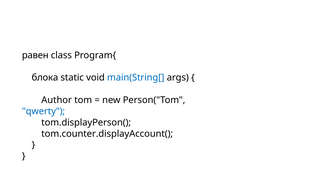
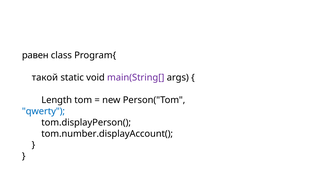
блока: блока -> такой (45, 78)
main(String[ colour: blue -> purple (136, 78)
Author: Author -> Length (57, 100)
tom.counter.displayAccount(: tom.counter.displayAccount( -> tom.number.displayAccount( (107, 134)
